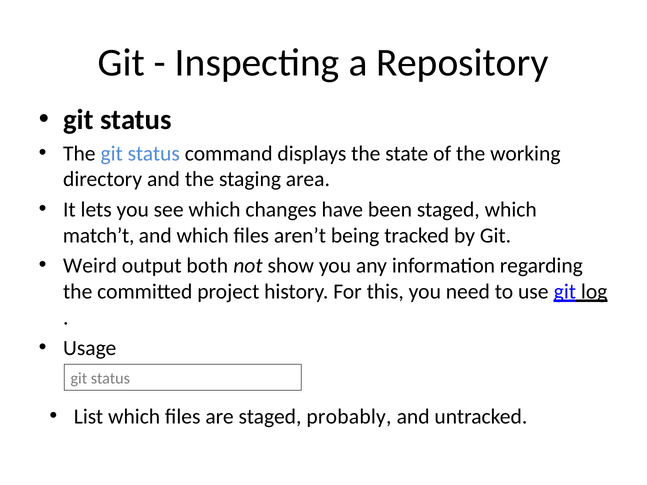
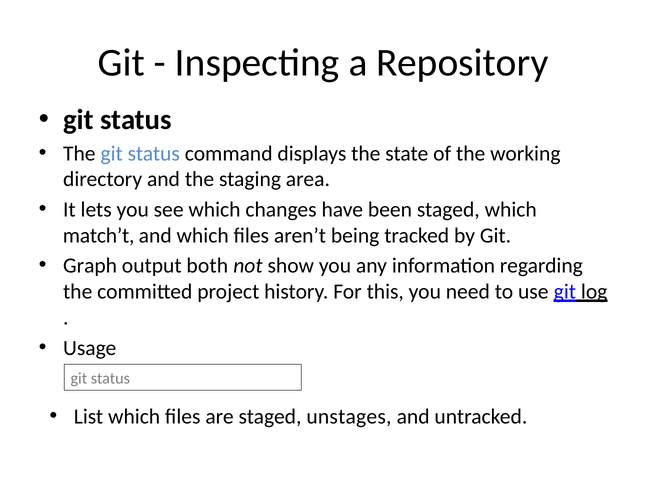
Weird: Weird -> Graph (90, 266)
probably: probably -> unstages (349, 417)
